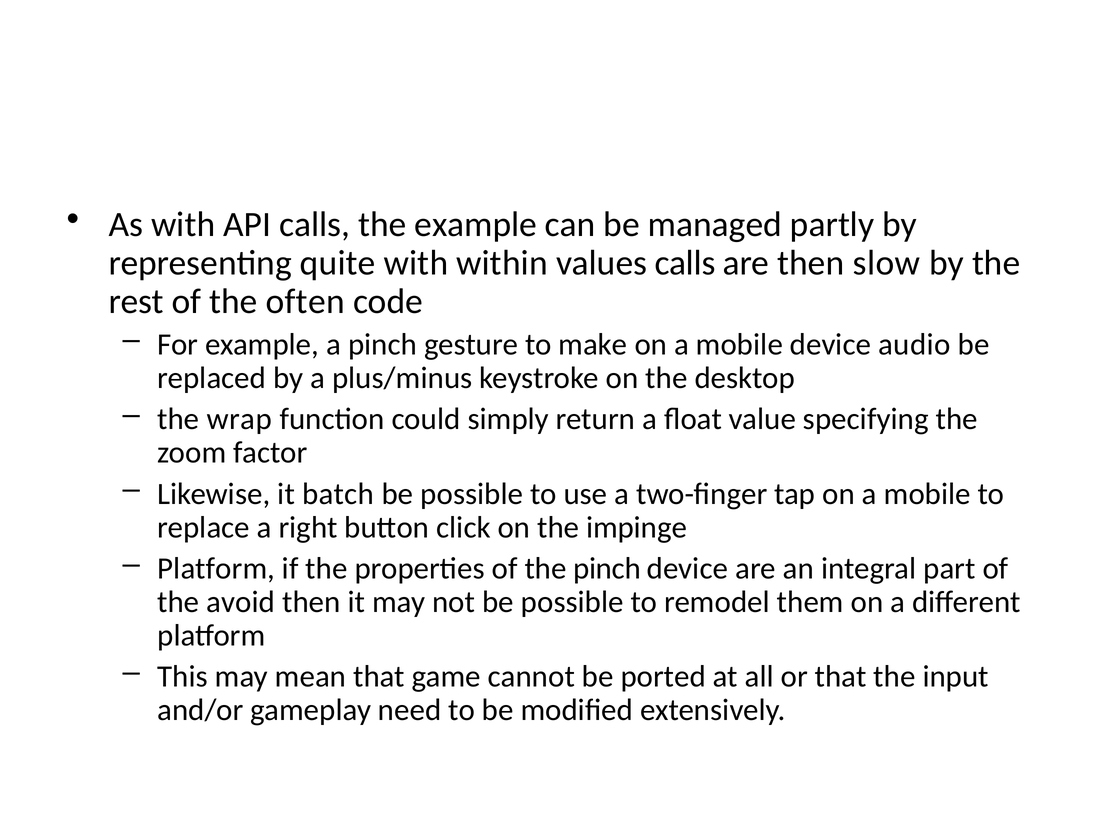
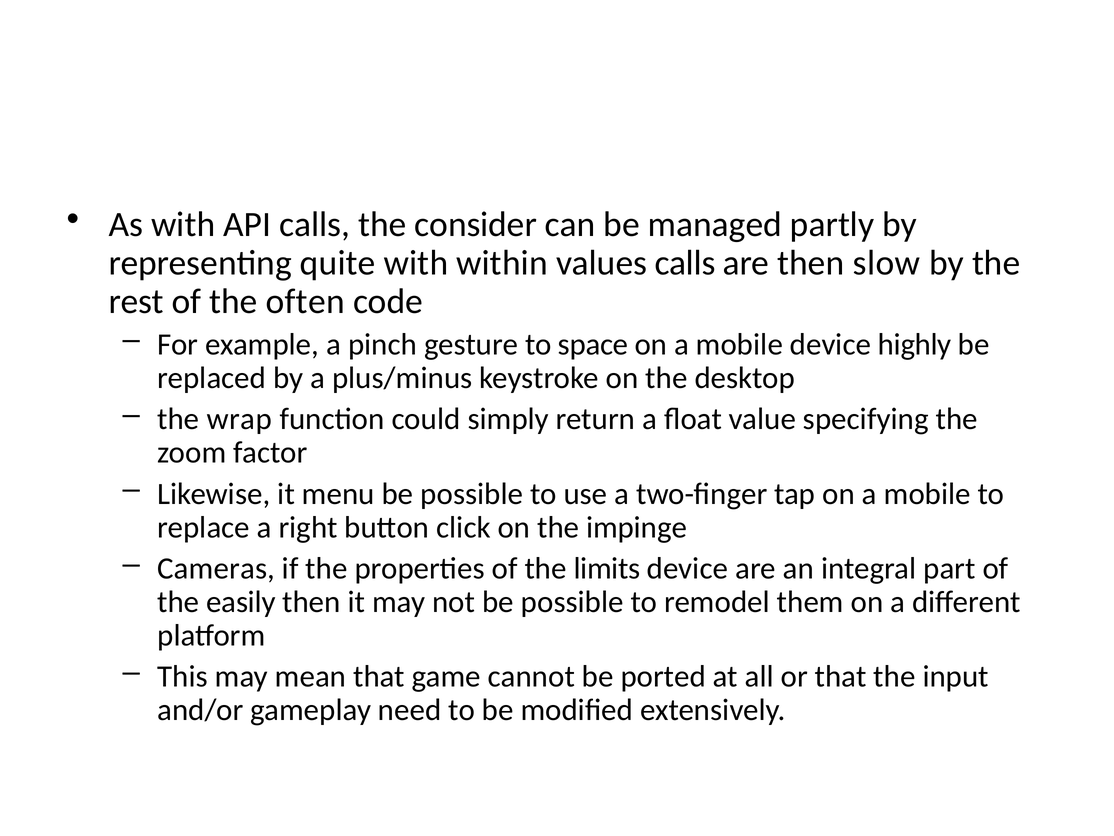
the example: example -> consider (476, 224)
make: make -> space (593, 344)
audio: audio -> highly (915, 344)
batch: batch -> menu (338, 494)
Platform: Platform -> Cameras (216, 568)
the pinch: pinch -> limits (607, 568)
avoid: avoid -> easily (241, 602)
